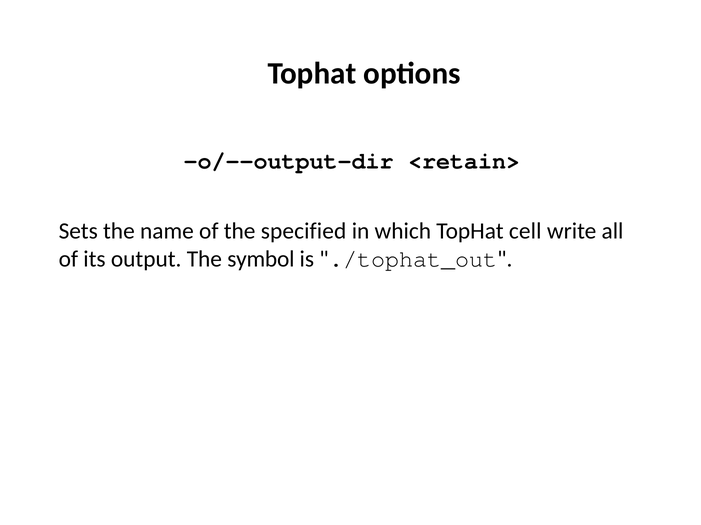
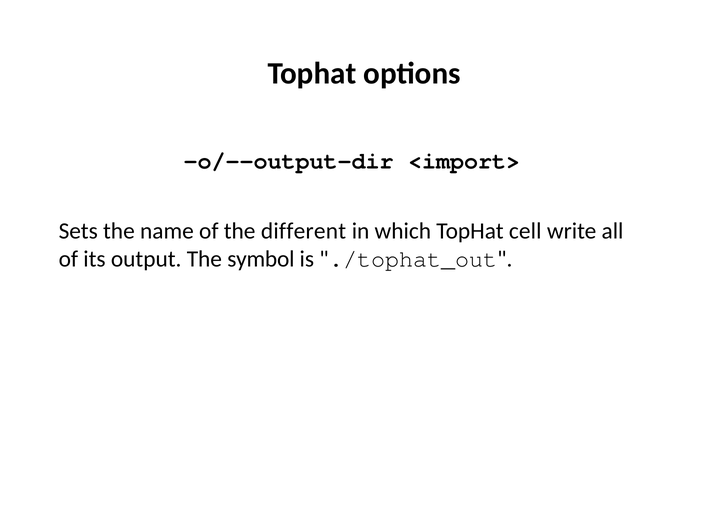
<retain>: <retain> -> <import> (464, 161)
specified: specified -> different (304, 232)
